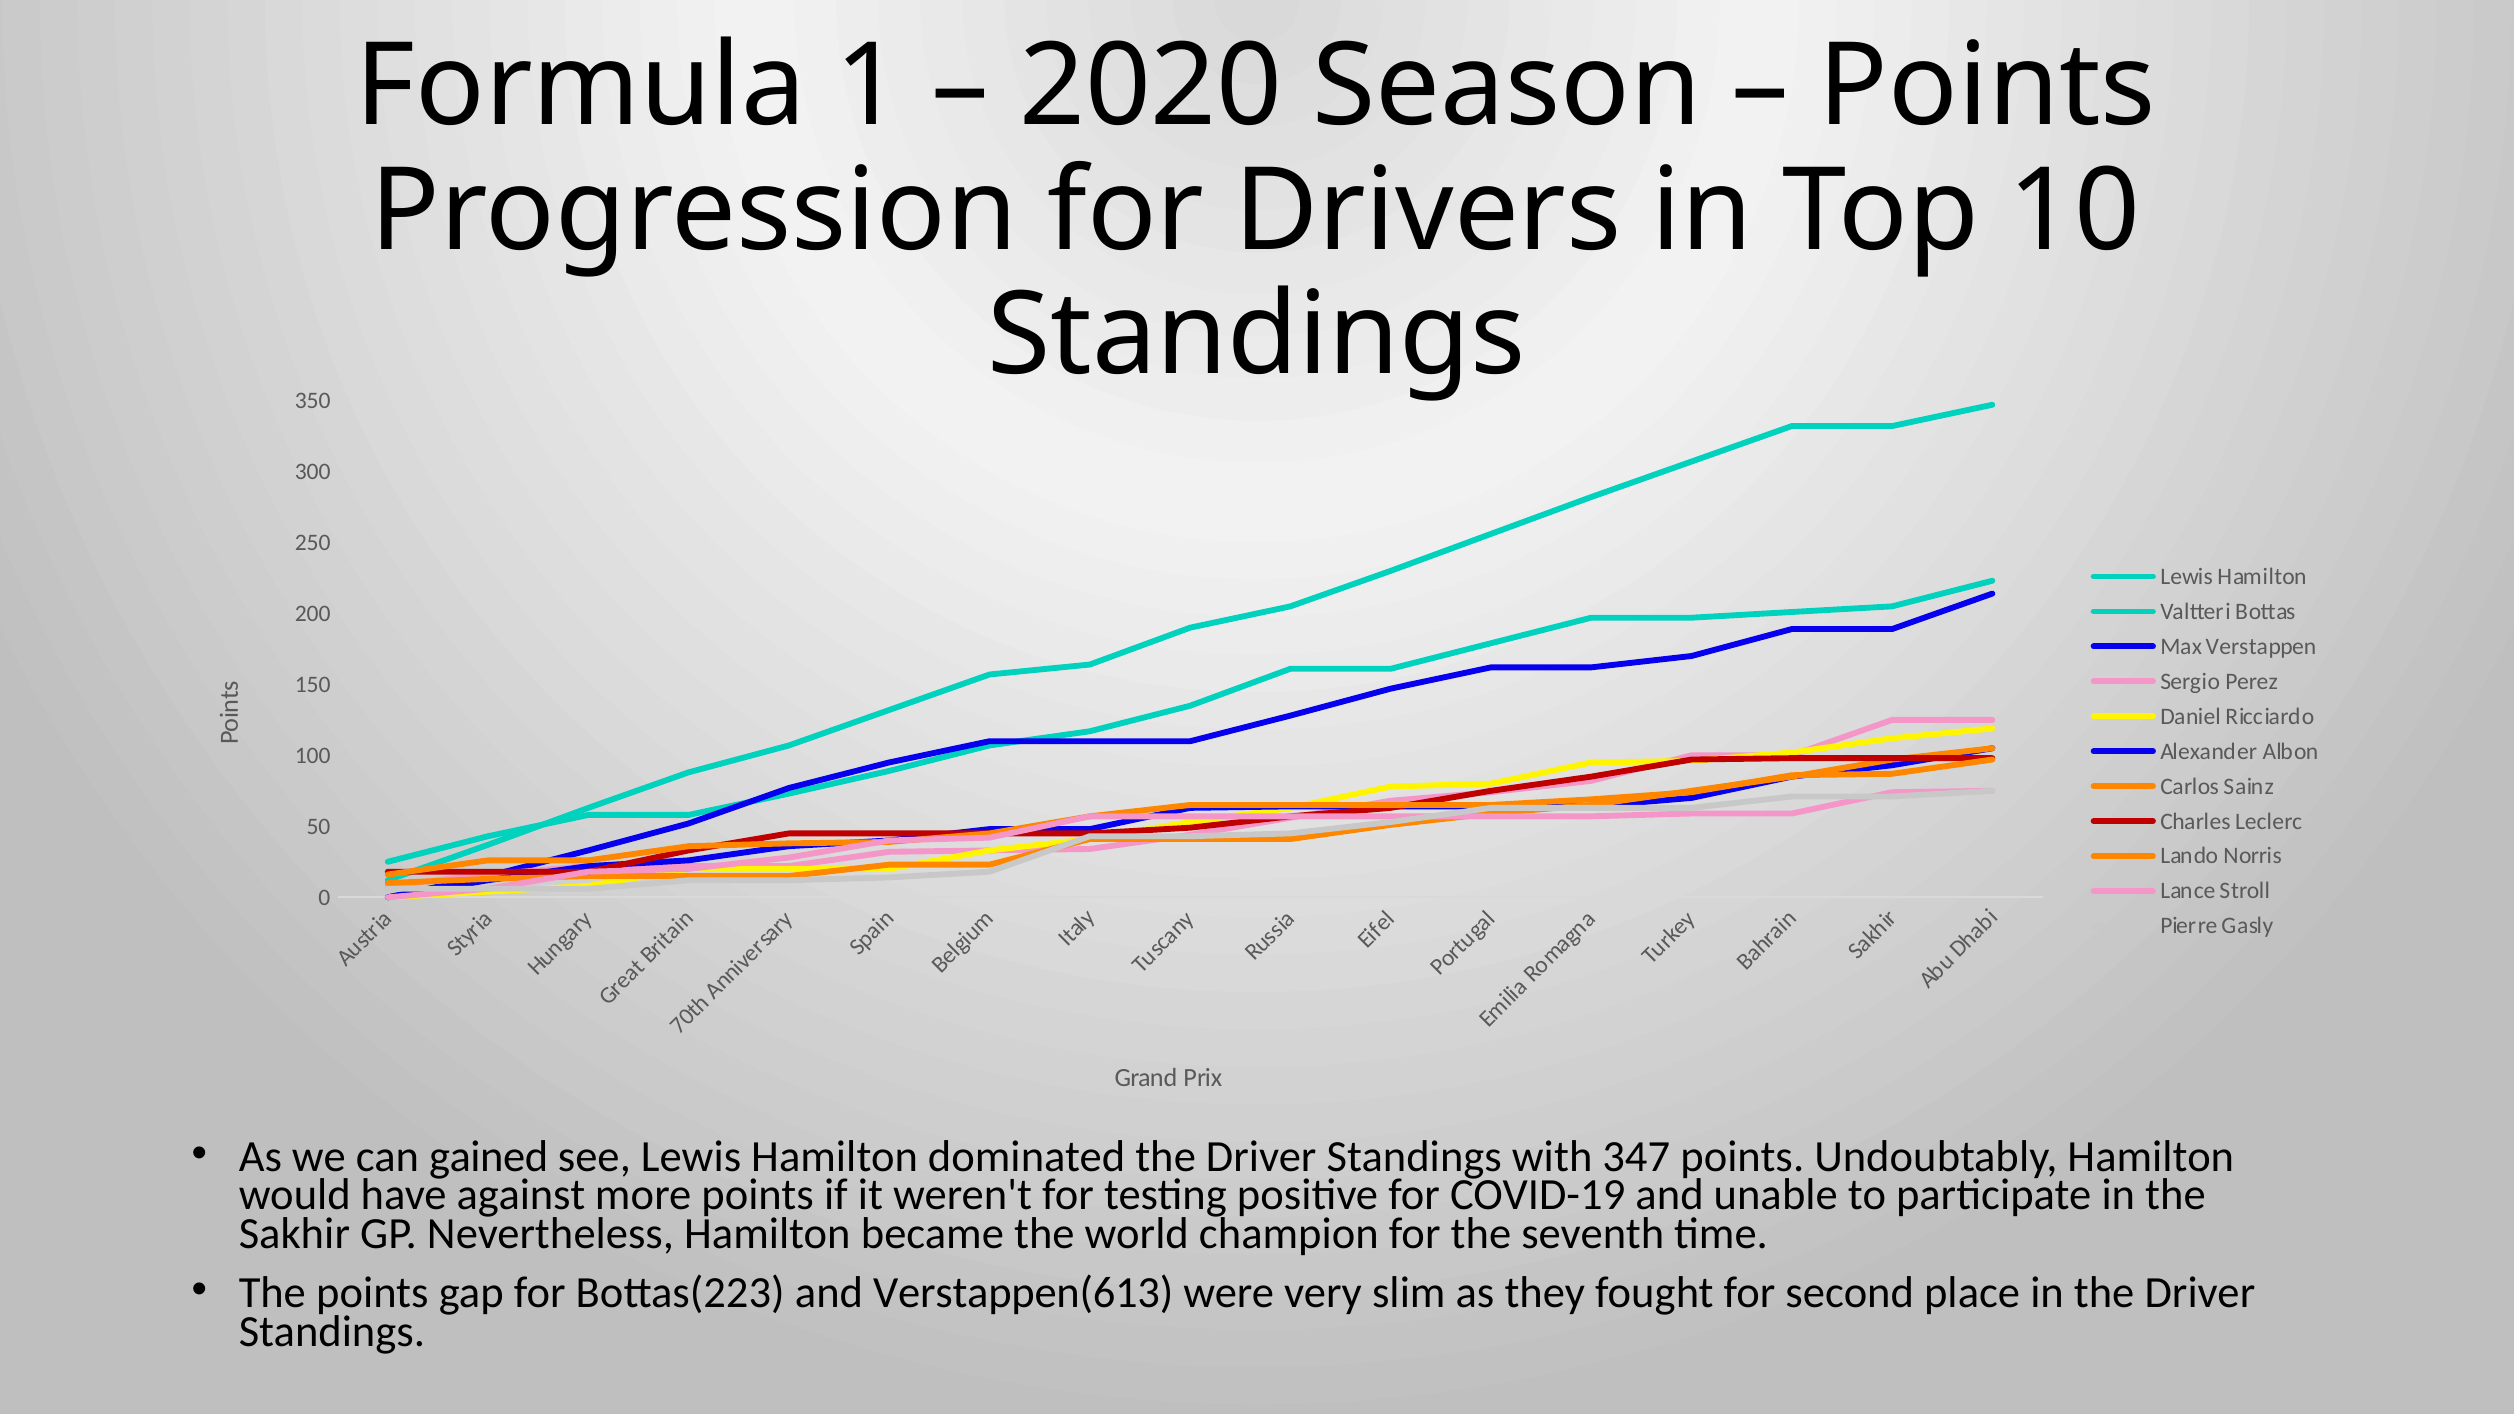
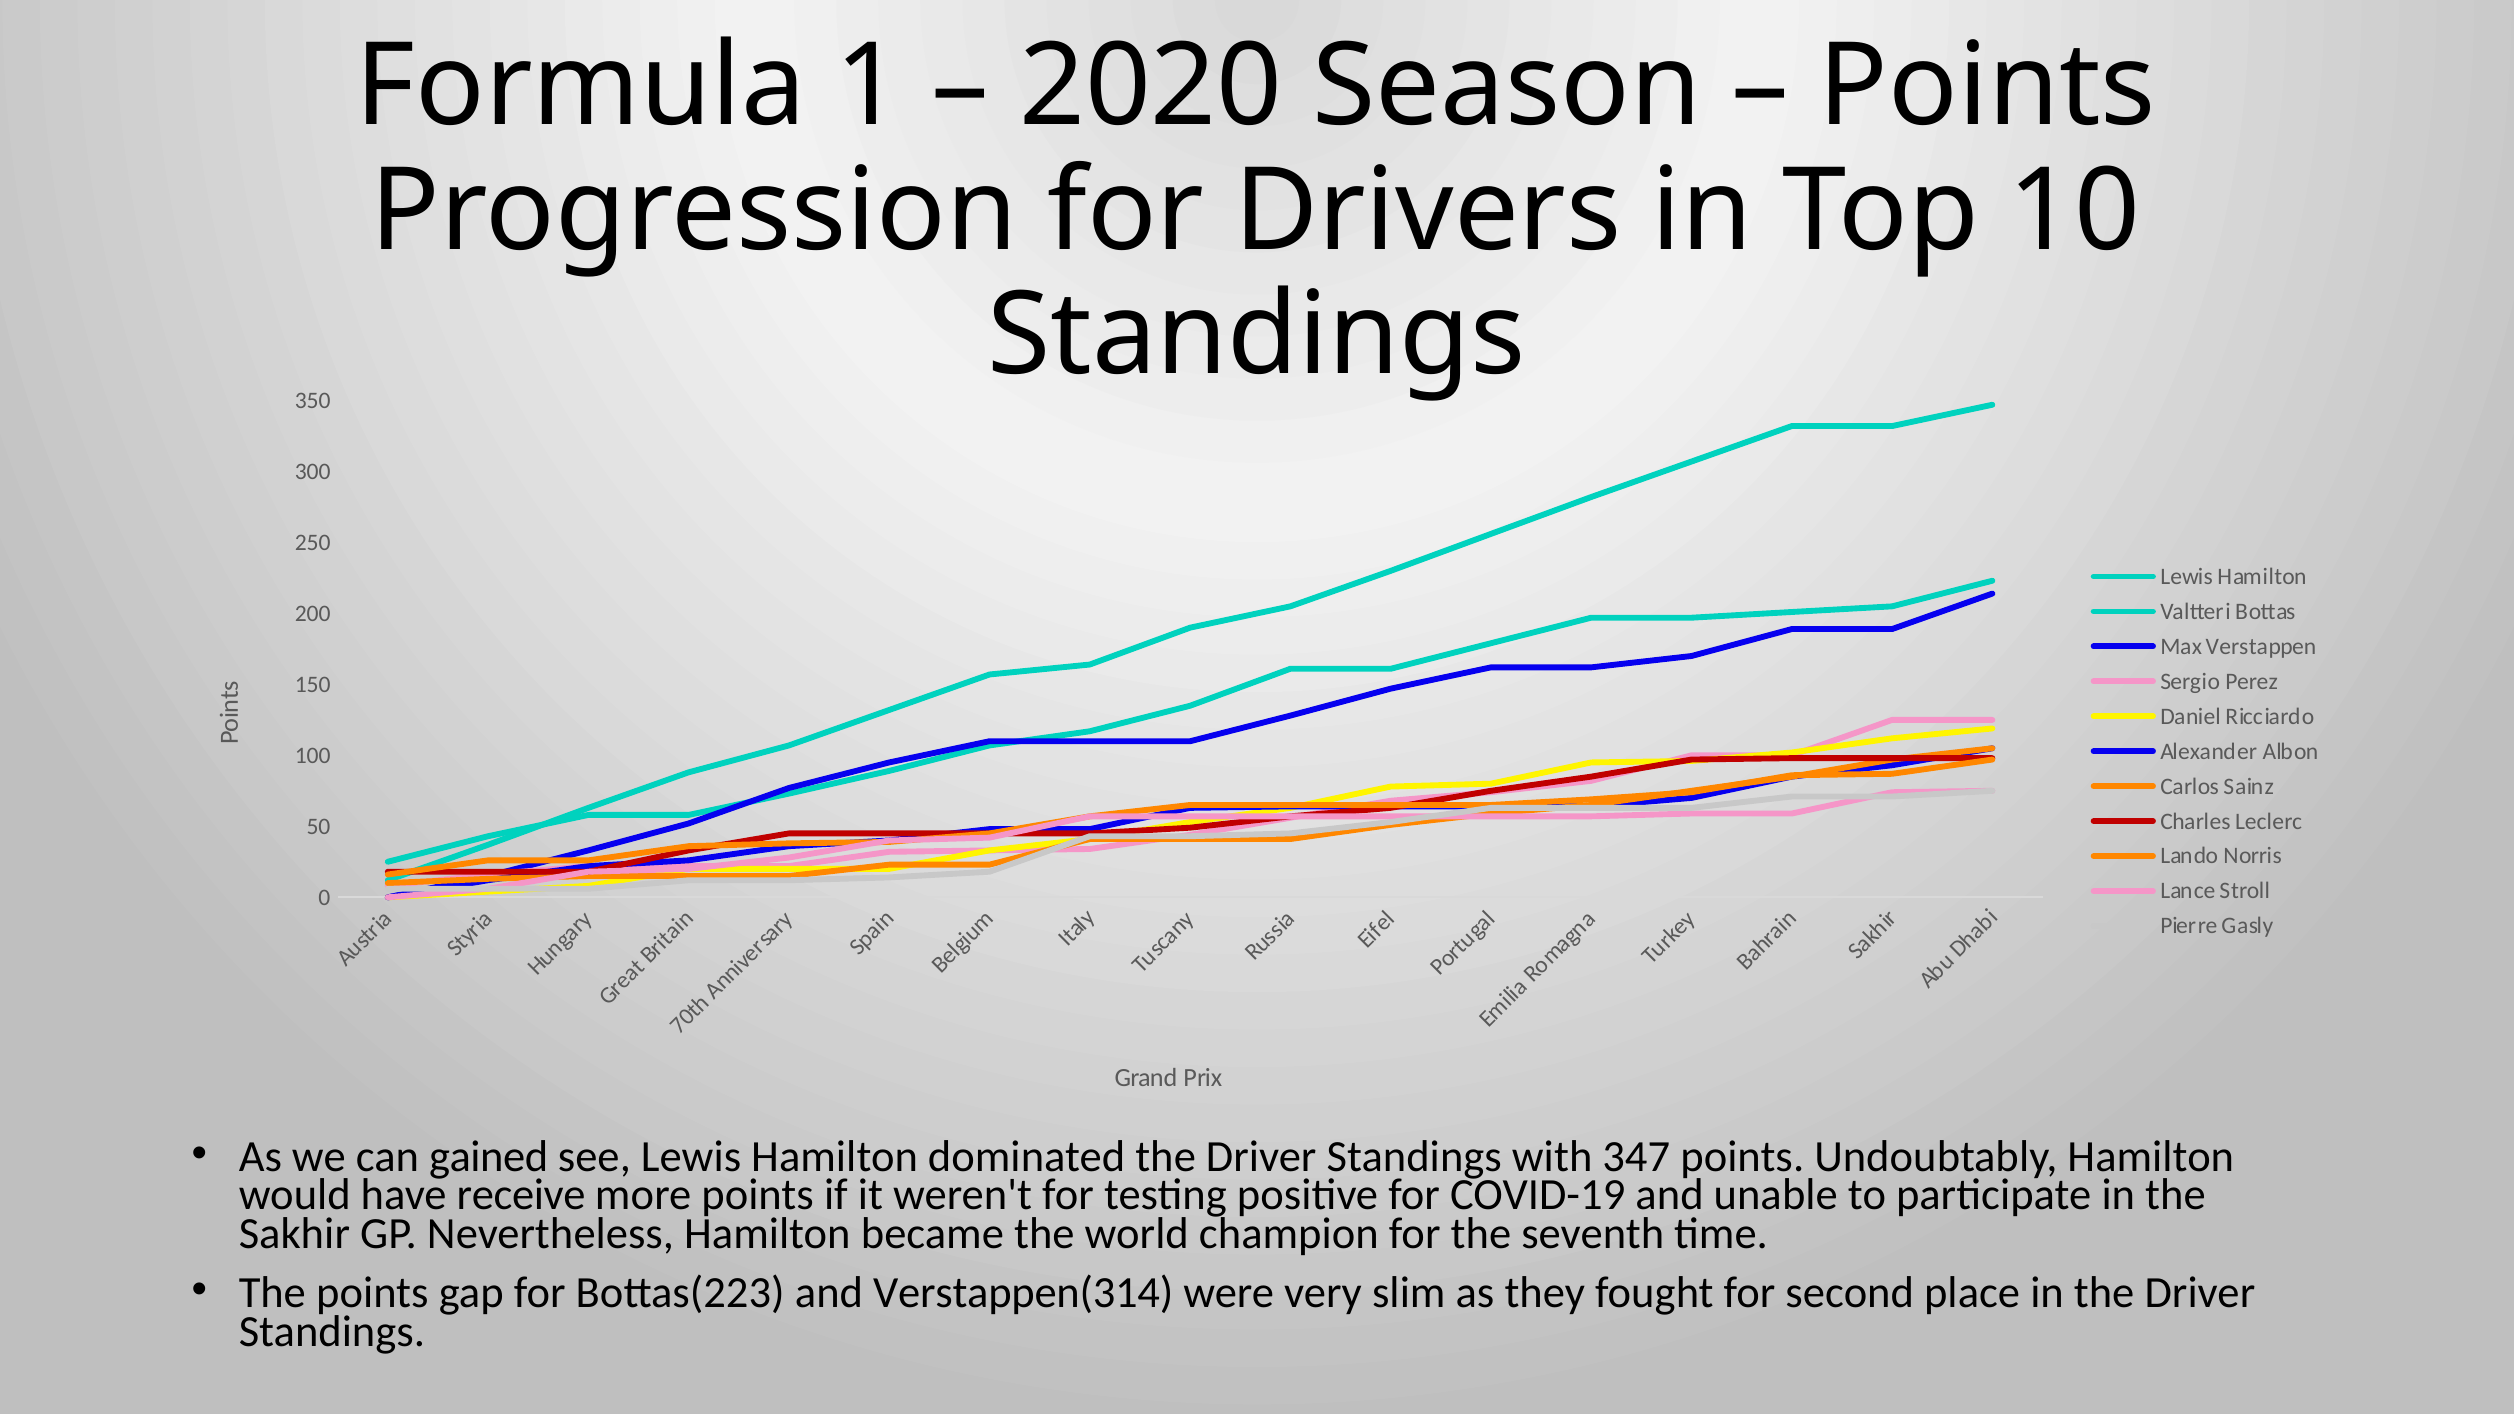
against: against -> receive (521, 1195)
Verstappen(613: Verstappen(613 -> Verstappen(314 (1023, 1293)
